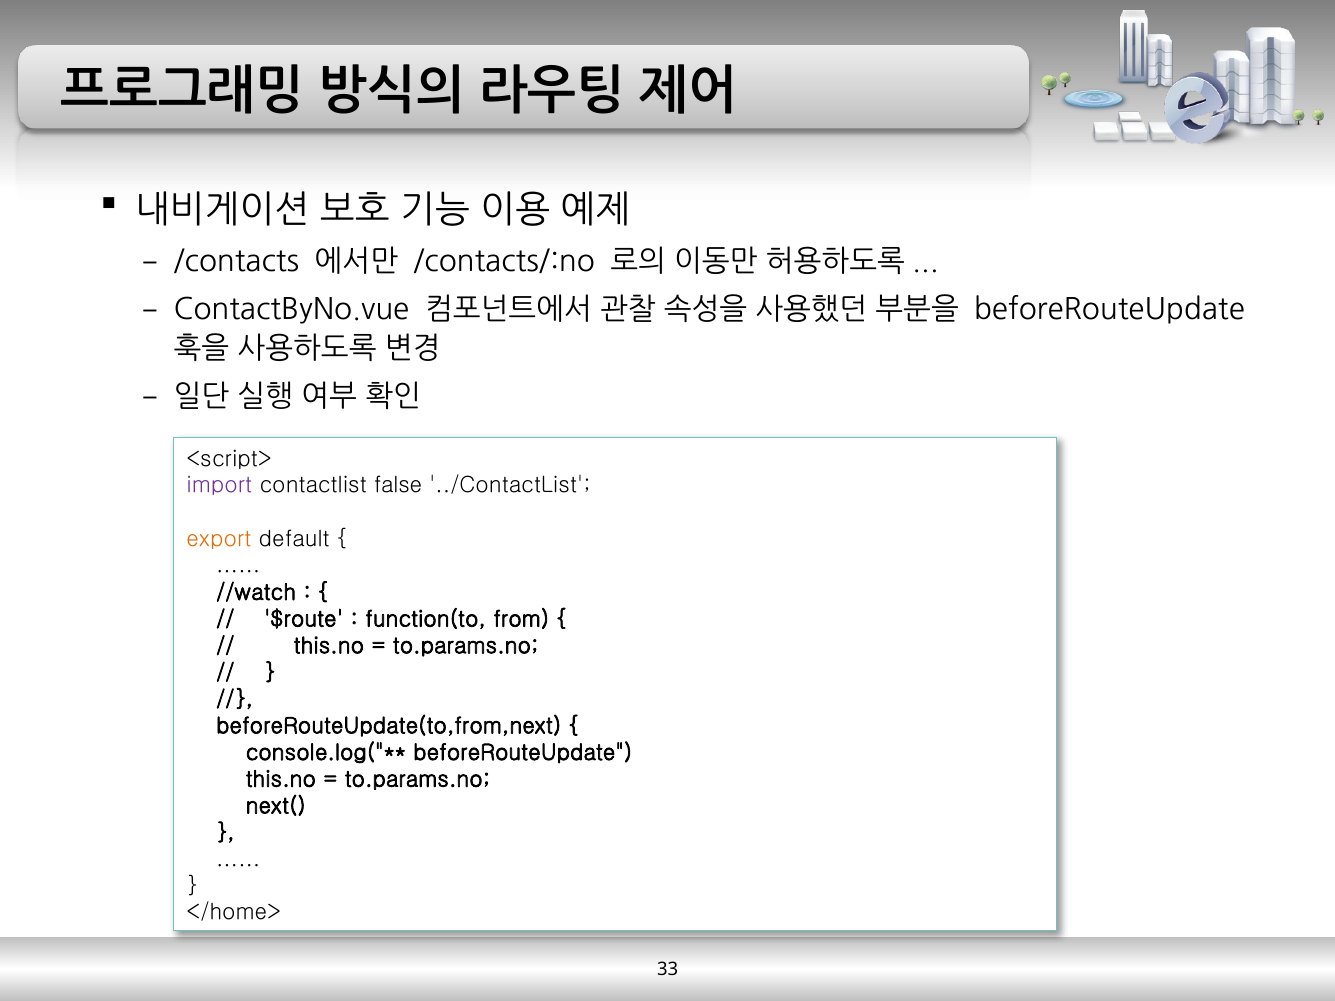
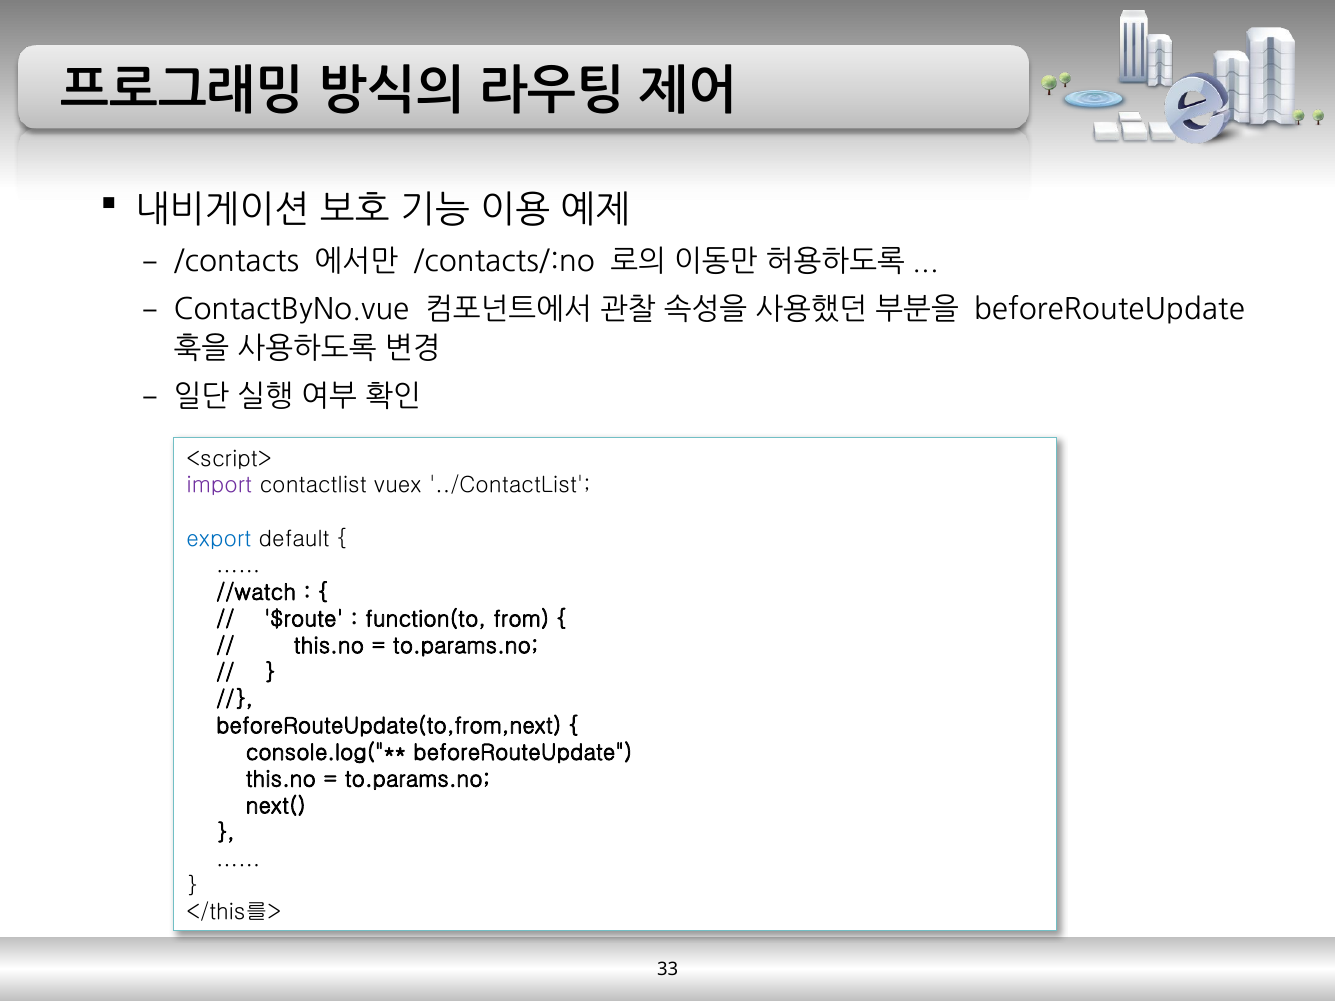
false: false -> vuex (398, 486)
export colour: orange -> blue (219, 539)
</home>: </home> -> </this를> (234, 913)
